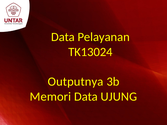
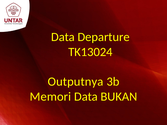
Pelayanan: Pelayanan -> Departure (104, 37)
UJUNG: UJUNG -> BUKAN (119, 97)
